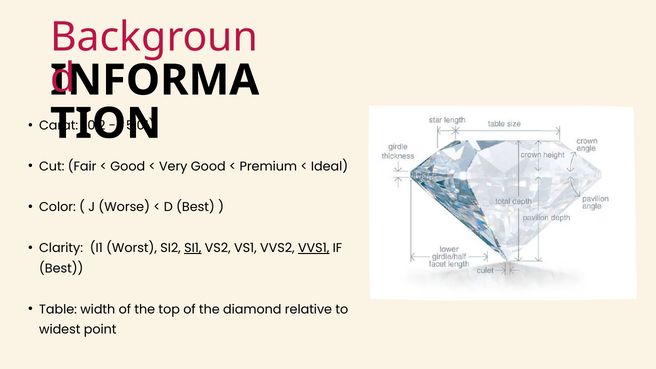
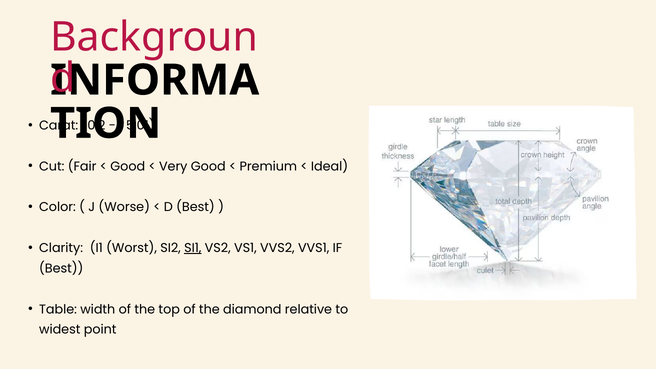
VVS1 underline: present -> none (314, 248)
